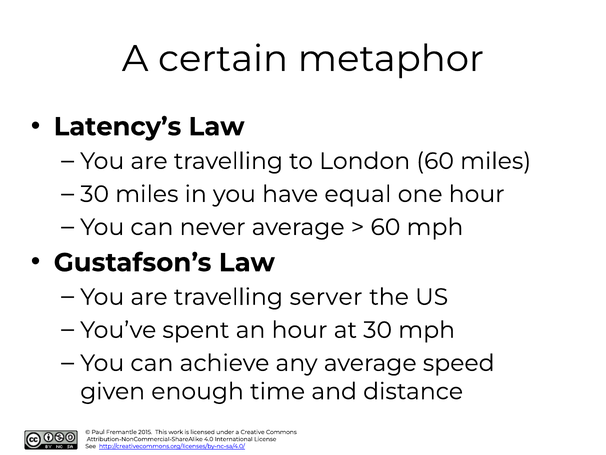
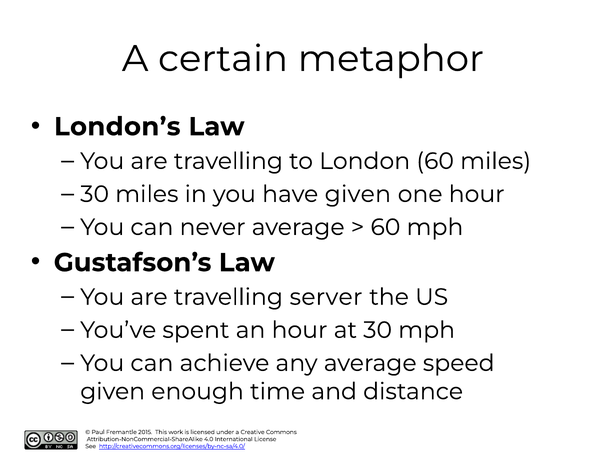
Latency’s: Latency’s -> London’s (117, 127)
have equal: equal -> given (358, 194)
